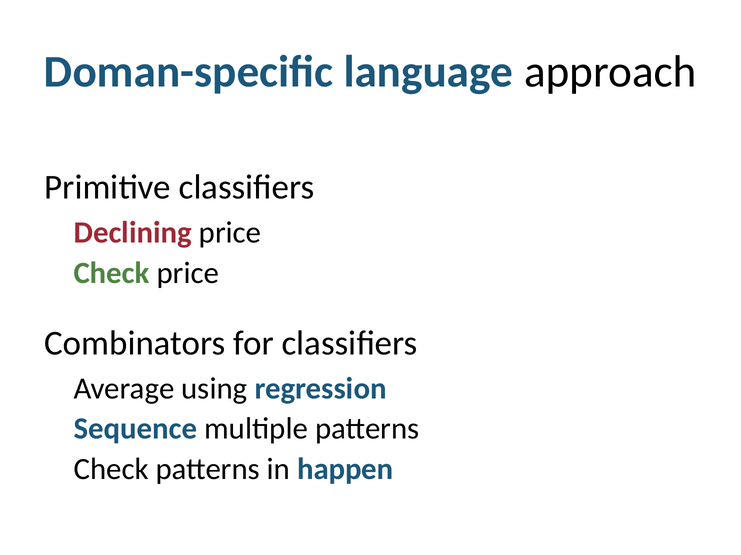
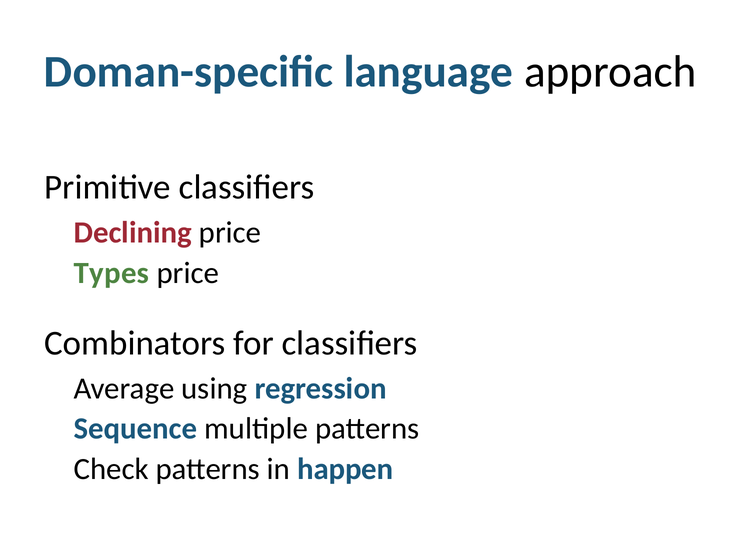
Check: Check -> Types (111, 273)
